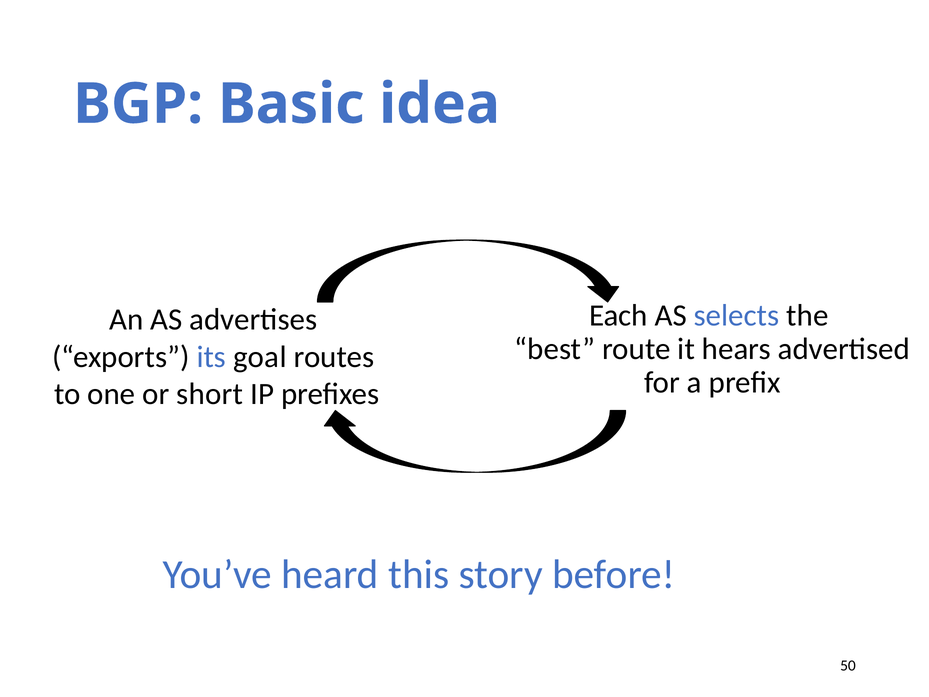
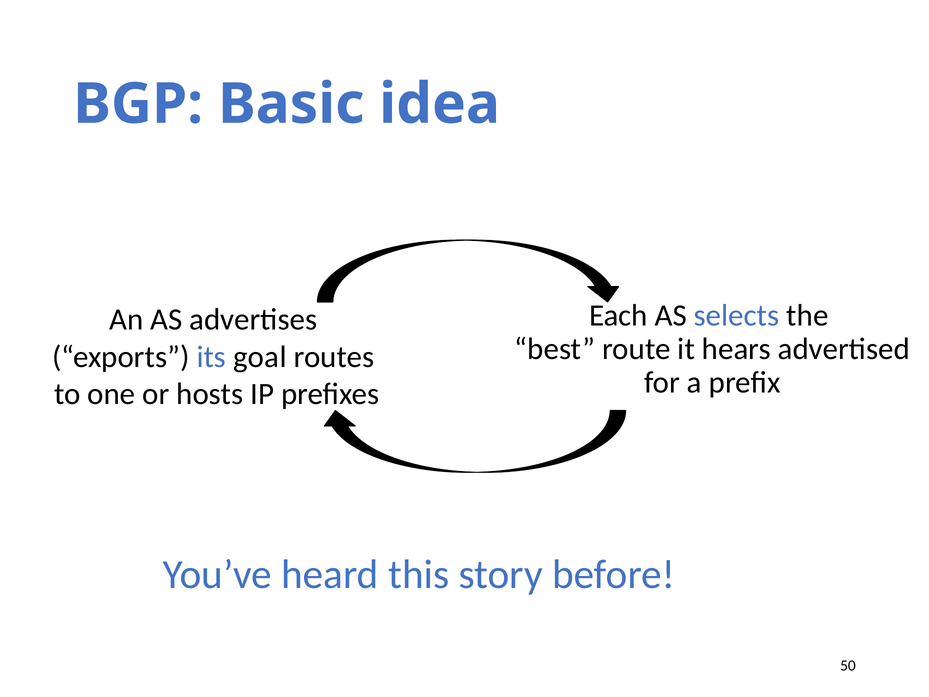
short: short -> hosts (210, 394)
